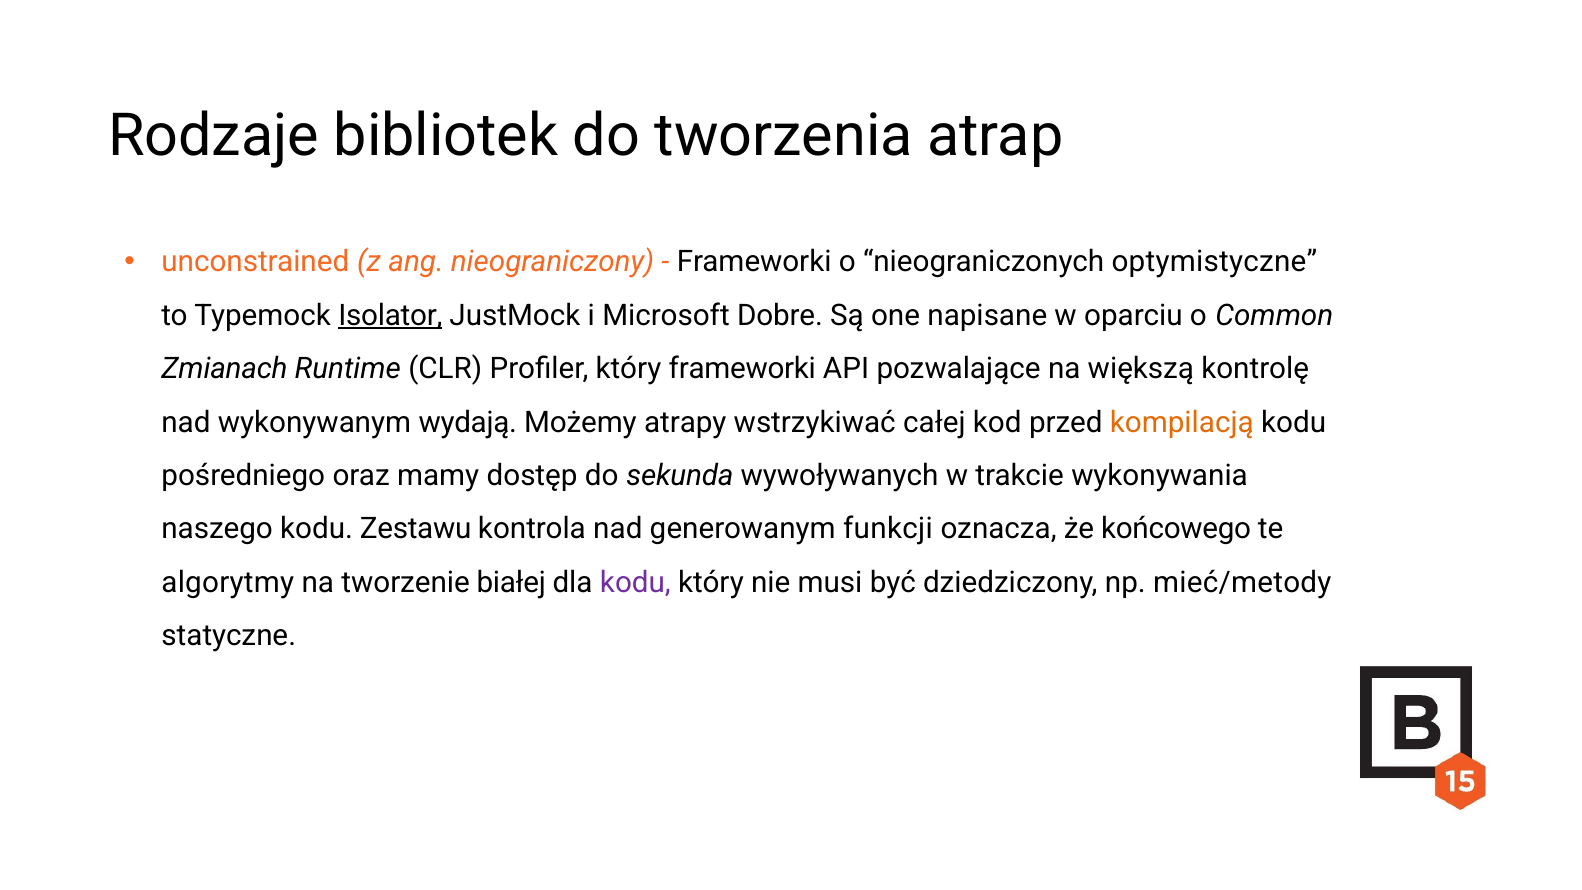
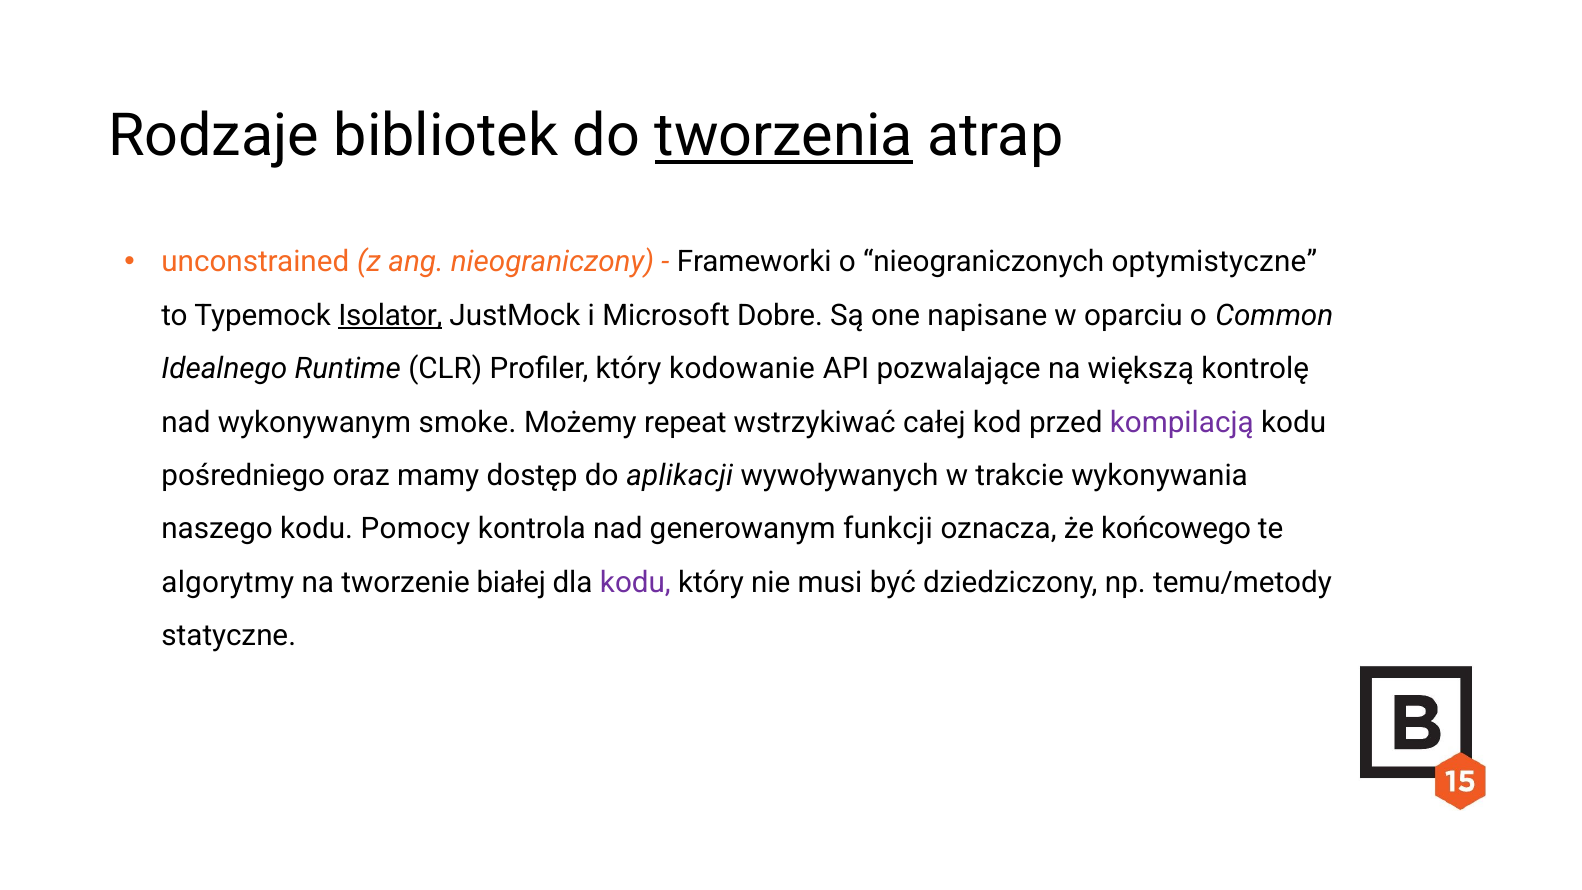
tworzenia underline: none -> present (784, 136)
Zmianach: Zmianach -> Idealnego (224, 369)
który frameworki: frameworki -> kodowanie (742, 369)
wydają: wydają -> smoke (467, 422)
atrapy: atrapy -> repeat (685, 422)
kompilacją colour: orange -> purple (1182, 422)
sekunda: sekunda -> aplikacji (680, 476)
Zestawu: Zestawu -> Pomocy (415, 529)
mieć/metody: mieć/metody -> temu/metody (1242, 583)
